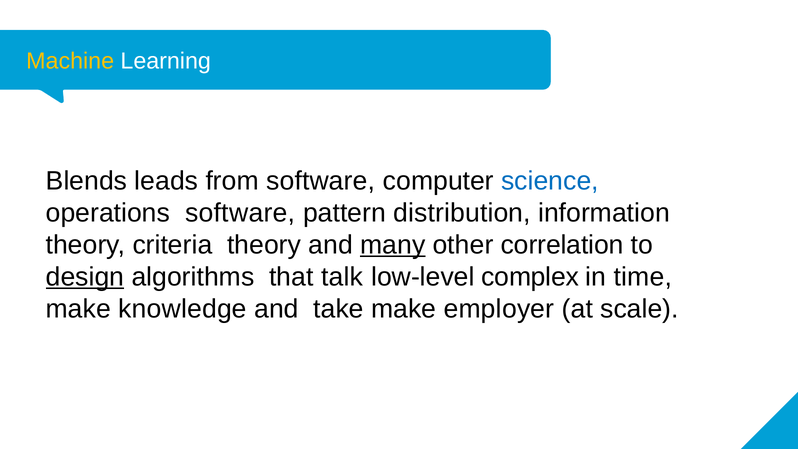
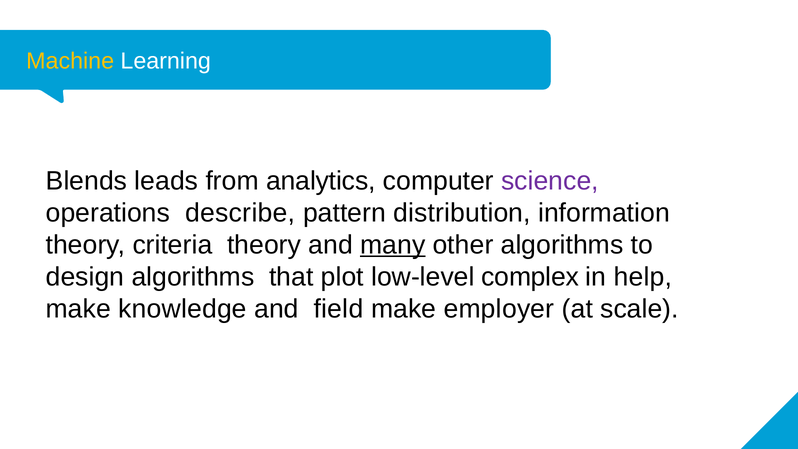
from software: software -> analytics (321, 181)
science colour: blue -> purple (550, 181)
operations software: software -> describe (240, 213)
other correlation: correlation -> algorithms (562, 245)
design underline: present -> none (85, 277)
talk: talk -> plot (342, 277)
time: time -> help (643, 277)
take: take -> field (338, 309)
